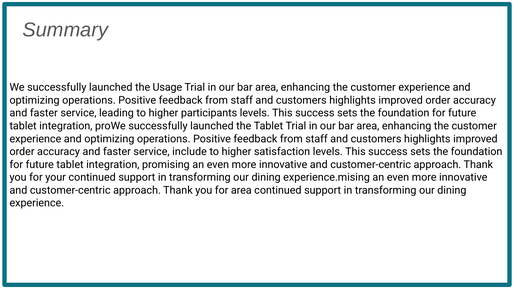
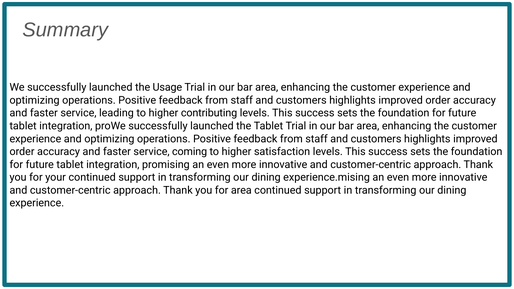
participants: participants -> contributing (209, 113)
include: include -> coming (190, 152)
